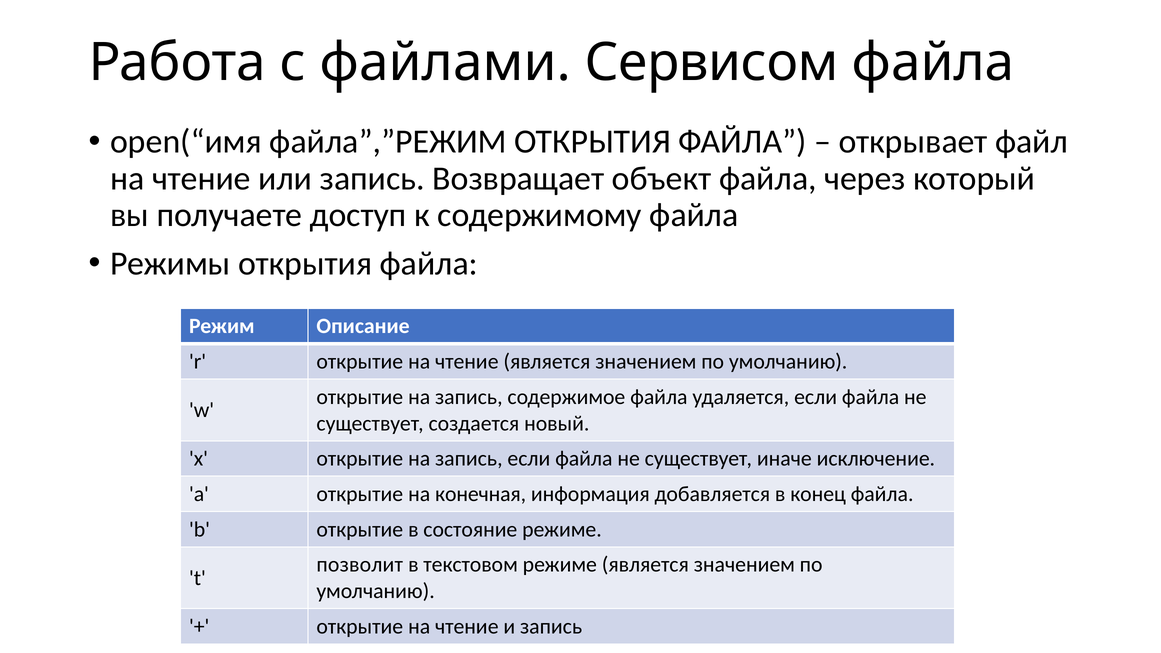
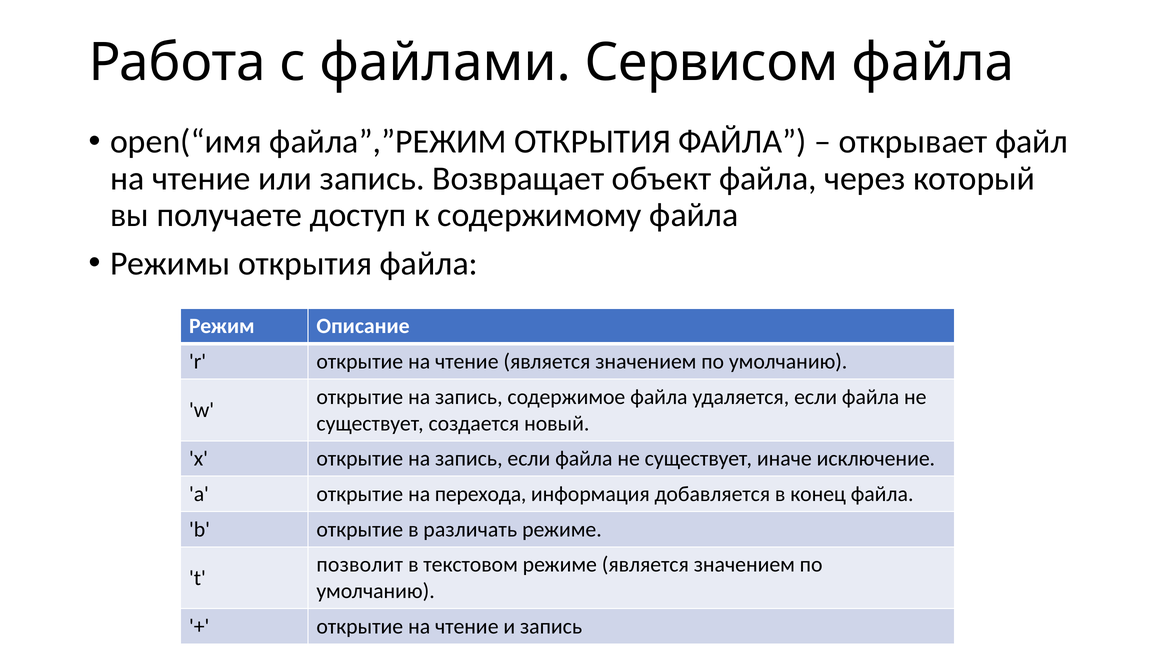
конечная: конечная -> перехода (481, 494)
состояние: состояние -> различать (470, 529)
